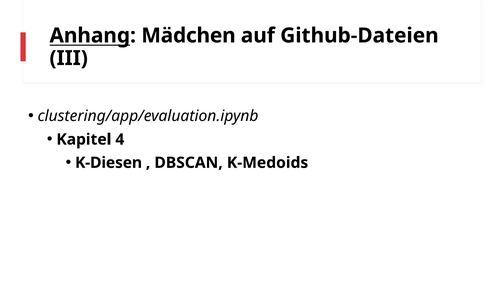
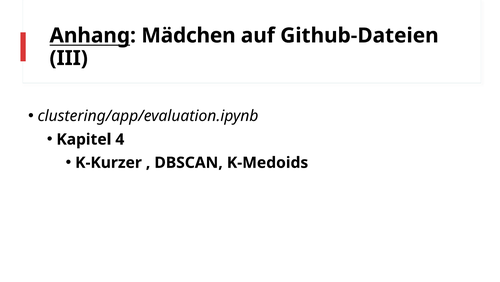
K-Diesen: K-Diesen -> K-Kurzer (108, 162)
